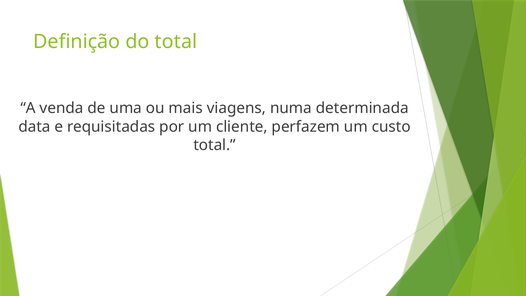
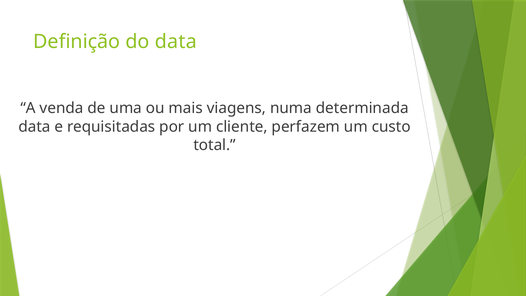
do total: total -> data (176, 41)
